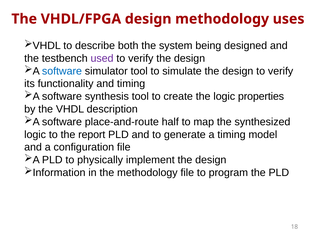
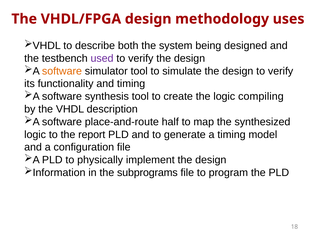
software colour: blue -> orange (62, 71)
properties: properties -> compiling (261, 96)
the methodology: methodology -> subprograms (147, 172)
